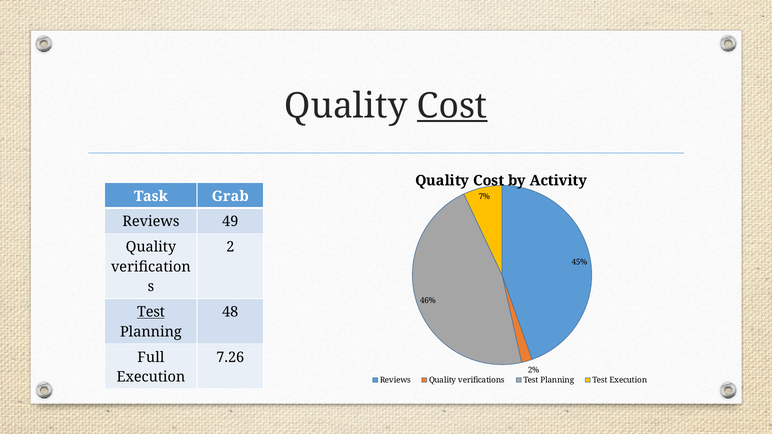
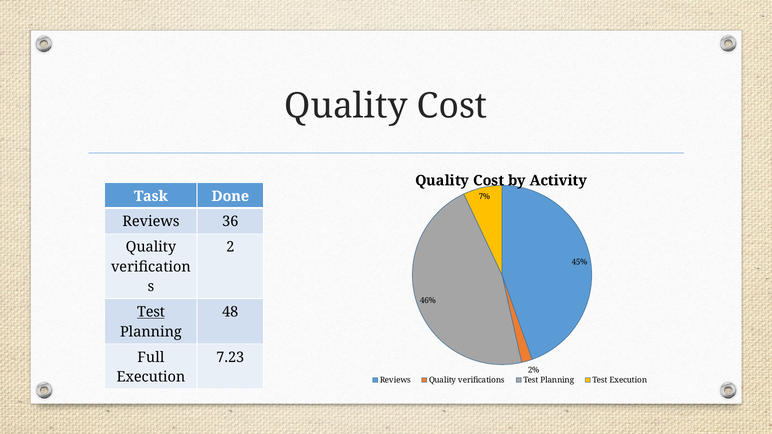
Cost underline: present -> none (452, 106)
Grab: Grab -> Done (230, 196)
49: 49 -> 36 (230, 222)
7.26: 7.26 -> 7.23 (230, 357)
